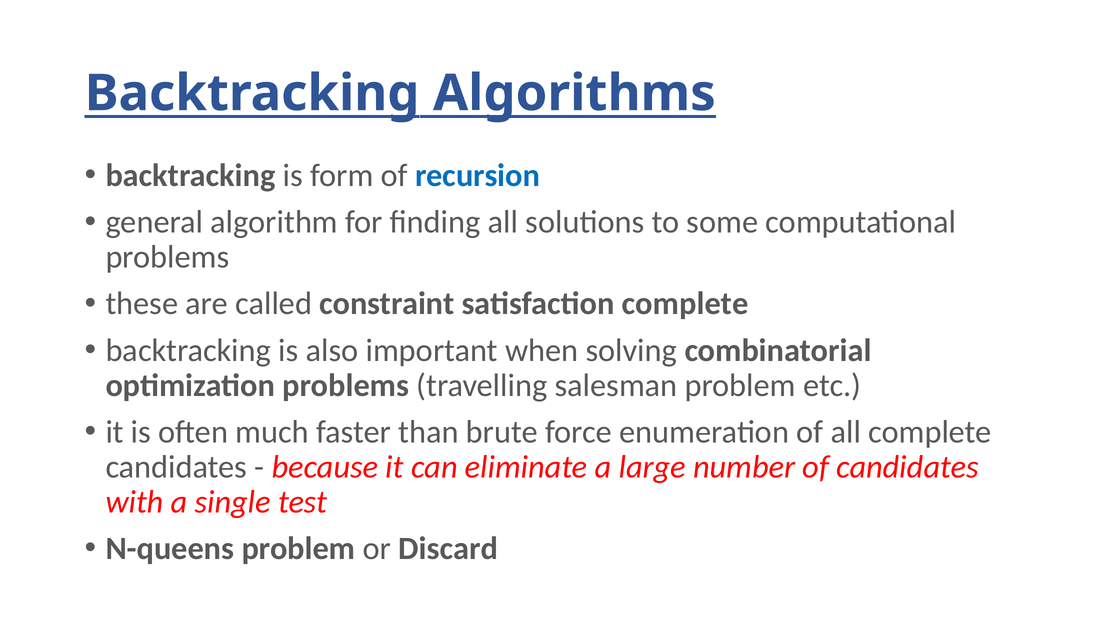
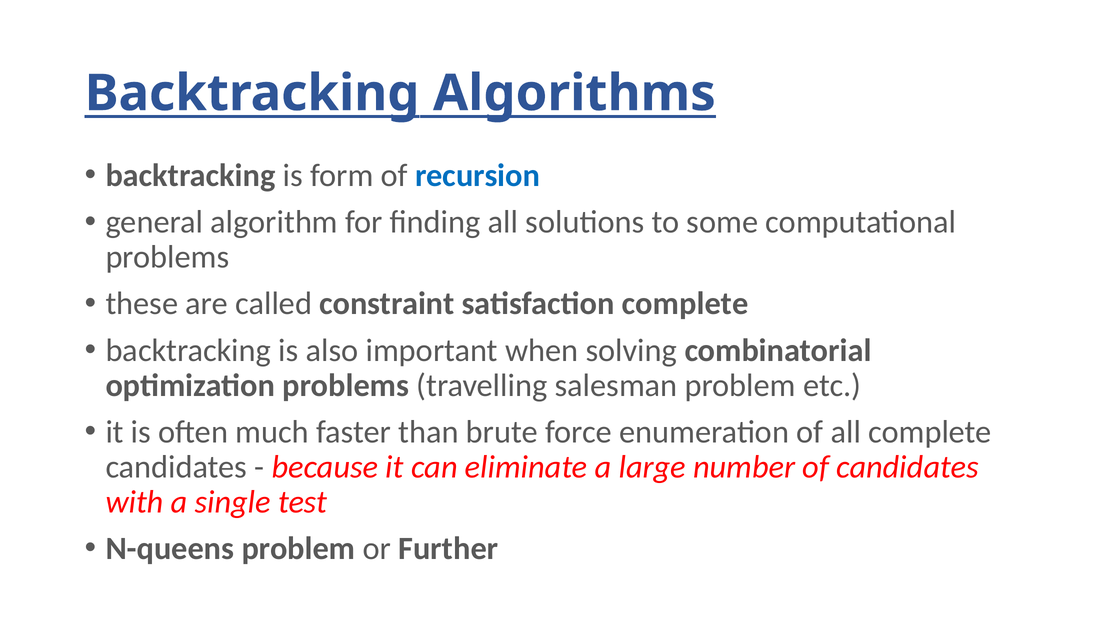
Discard: Discard -> Further (448, 548)
